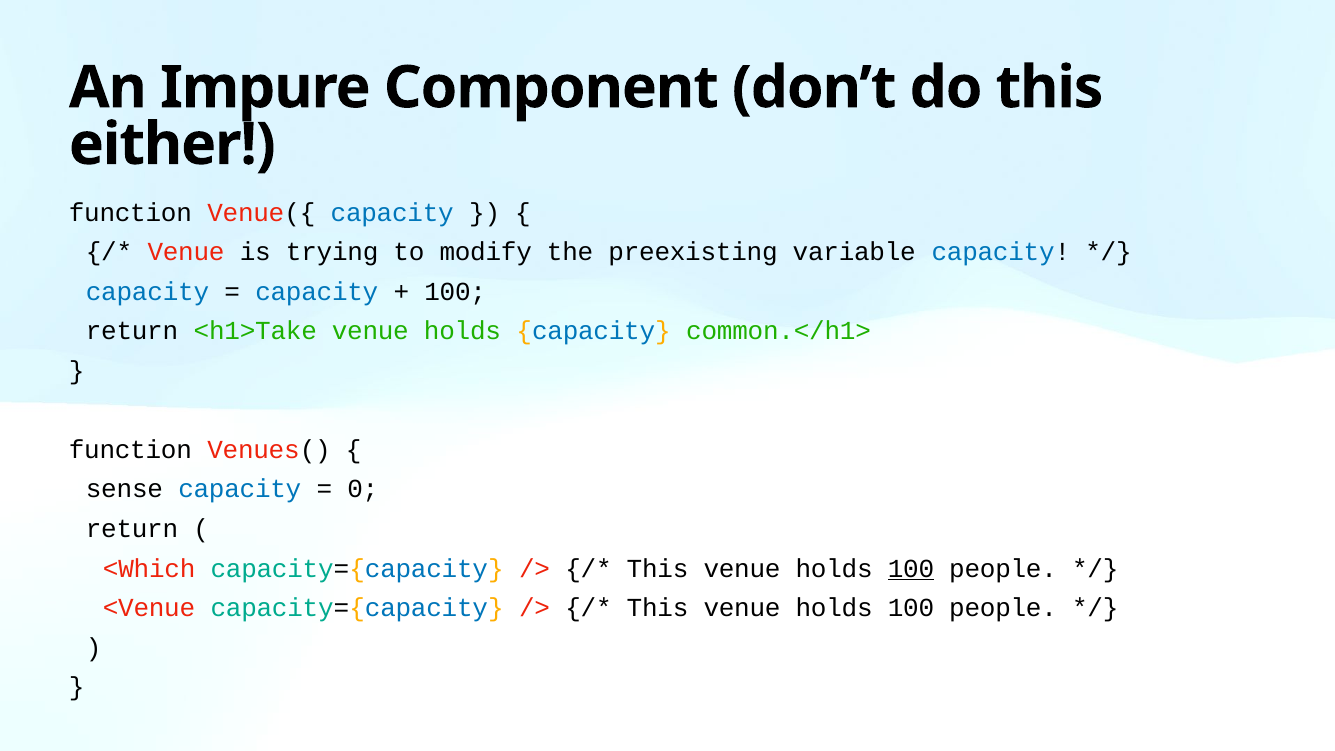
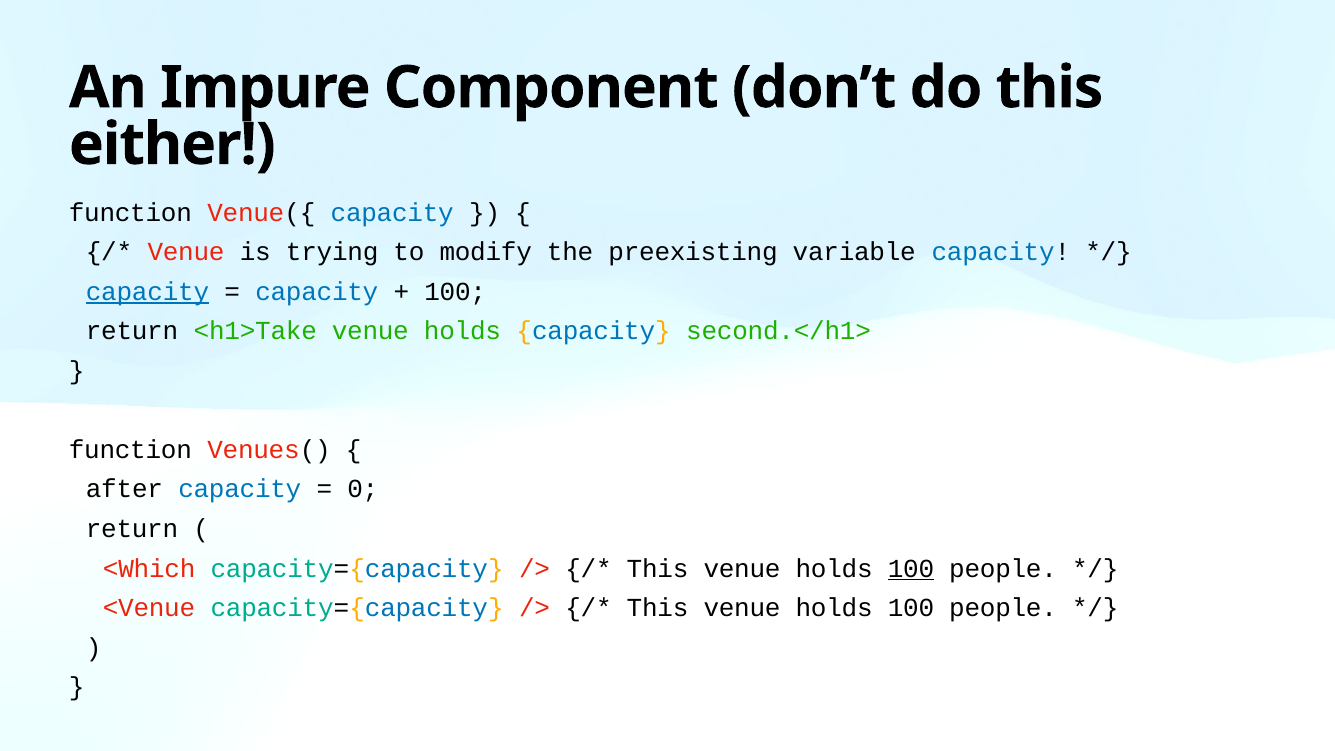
capacity underline: none -> present (147, 292)
common.</h1>: common.</h1> -> second.</h1> (779, 331)
sense: sense -> after (124, 489)
